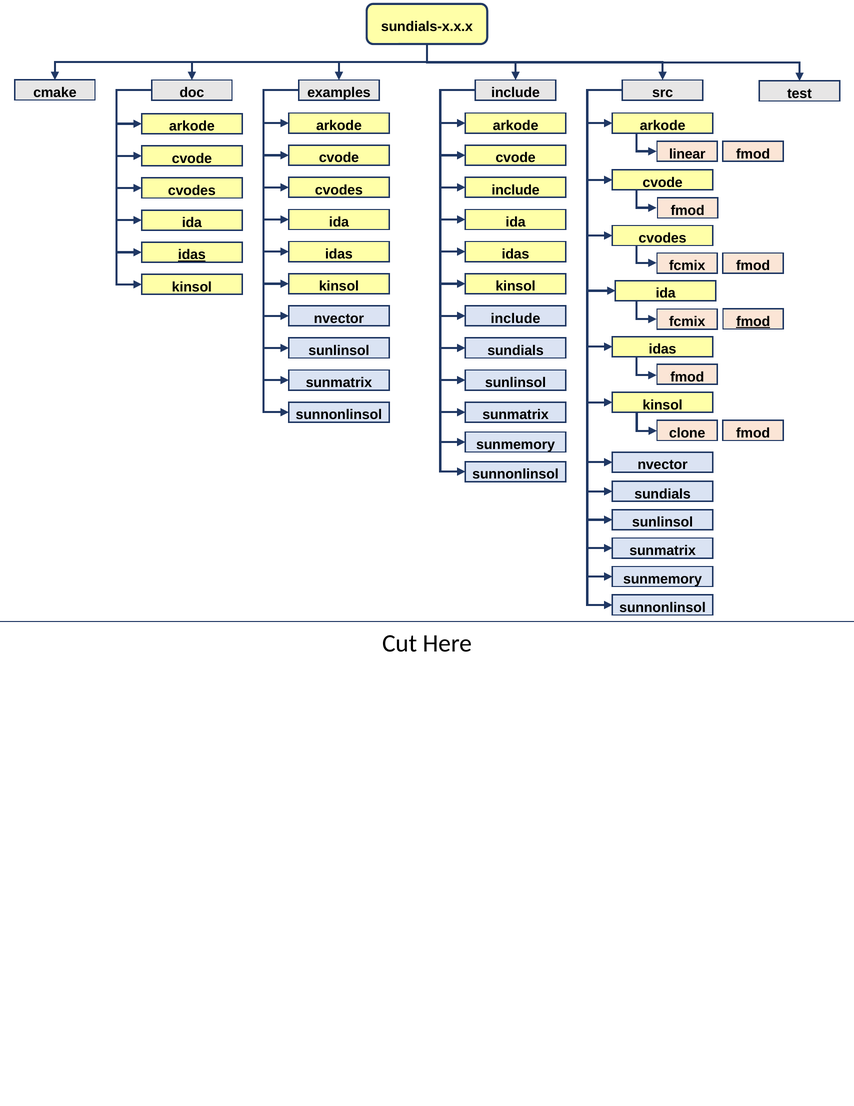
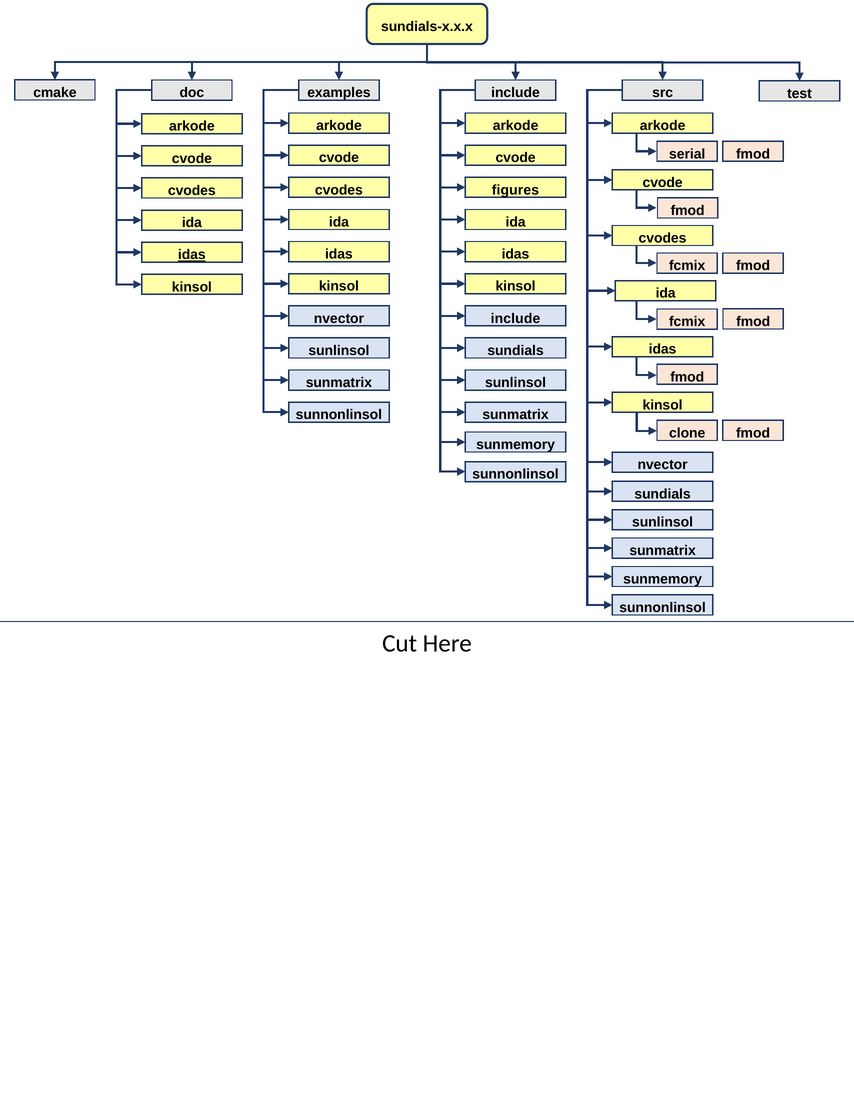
linear: linear -> serial (687, 154)
include: include -> figures (515, 190)
fmod underline: present -> none (753, 321)
